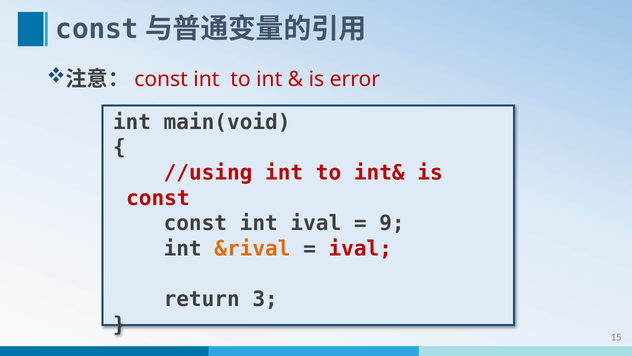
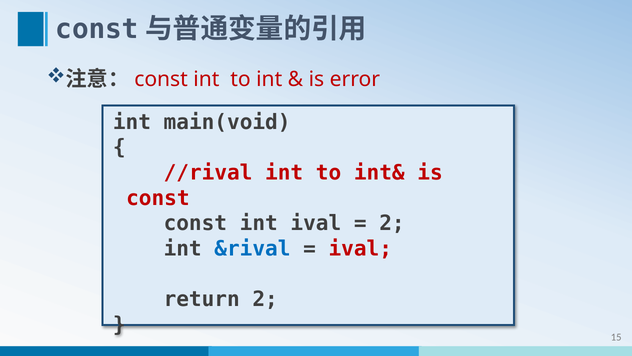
//using: //using -> //rival (208, 173)
9: 9 -> 2 (392, 223)
&rival colour: orange -> blue (252, 248)
return 3: 3 -> 2 (265, 299)
